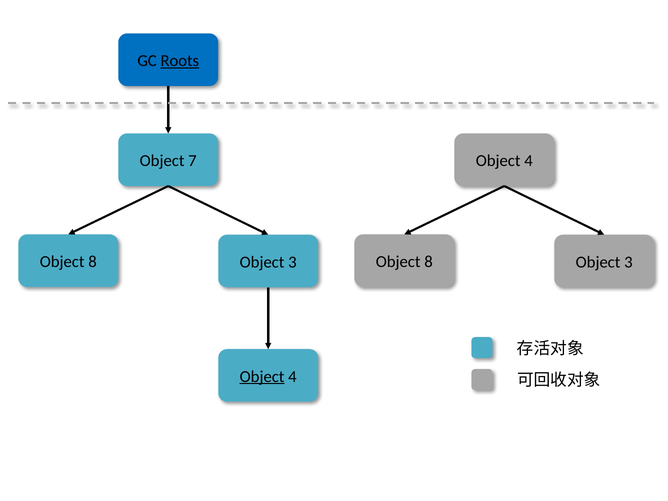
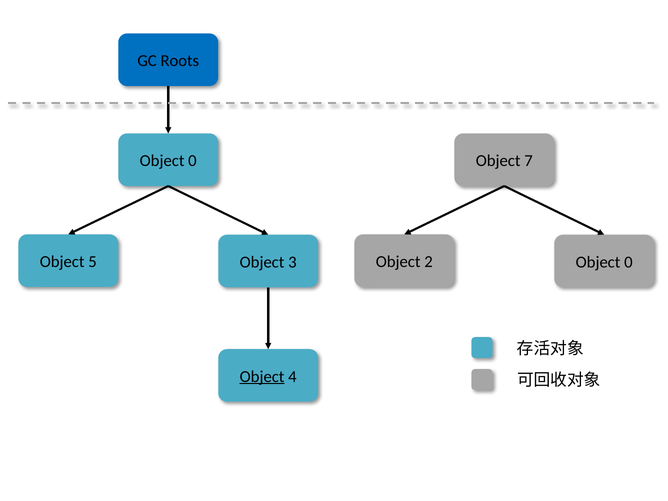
Roots underline: present -> none (180, 61)
7: 7 -> 0 (192, 161)
4: 4 -> 7 (528, 161)
8: 8 -> 5 (93, 262)
8: 8 -> 2 (429, 262)
3: 3 -> 0 (628, 262)
